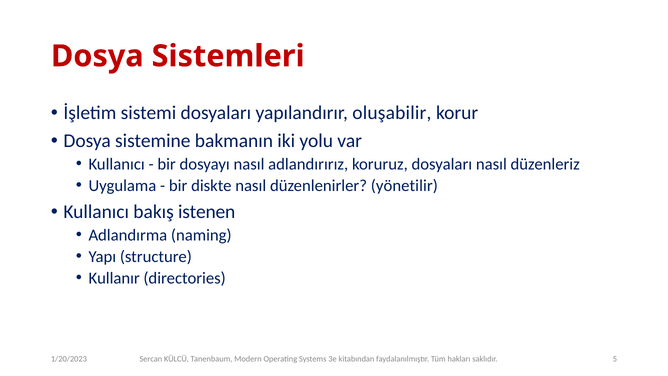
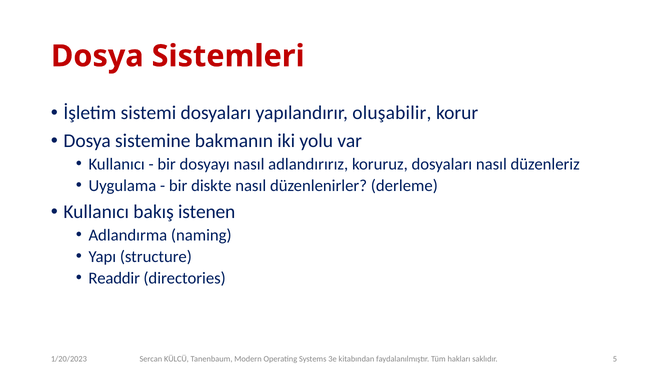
yönetilir: yönetilir -> derleme (404, 185)
Kullanır: Kullanır -> Readdir (114, 278)
